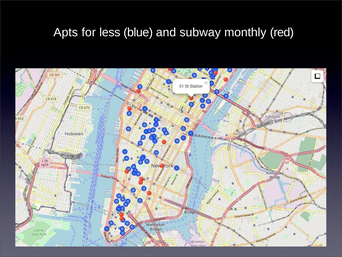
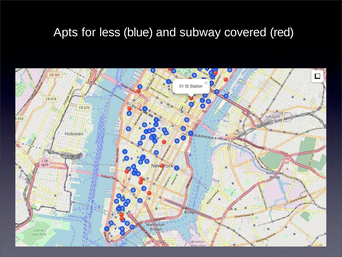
monthly: monthly -> covered (245, 32)
